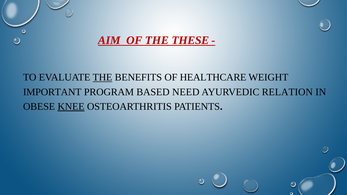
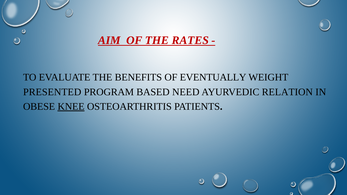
THESE: THESE -> RATES (190, 40)
THE underline: present -> none (102, 77)
HEALTHCARE: HEALTHCARE -> EVENTUALLY (213, 77)
IMPORTANT: IMPORTANT -> PRESENTED (52, 92)
